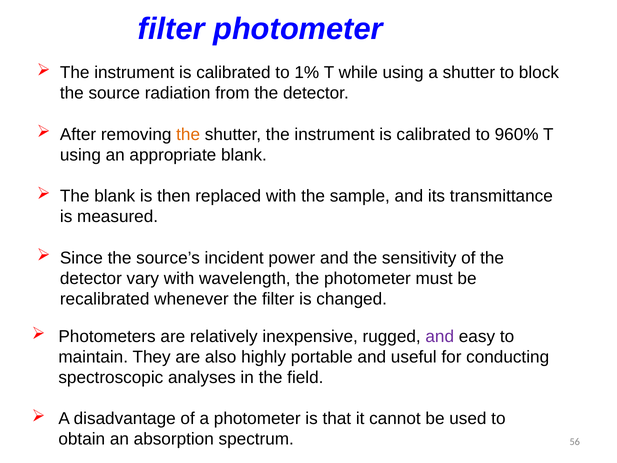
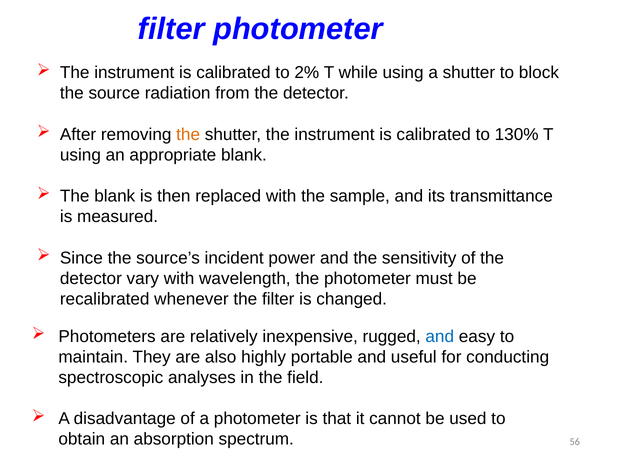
1%: 1% -> 2% (307, 73)
960%: 960% -> 130% (517, 134)
and colour: purple -> blue (440, 336)
